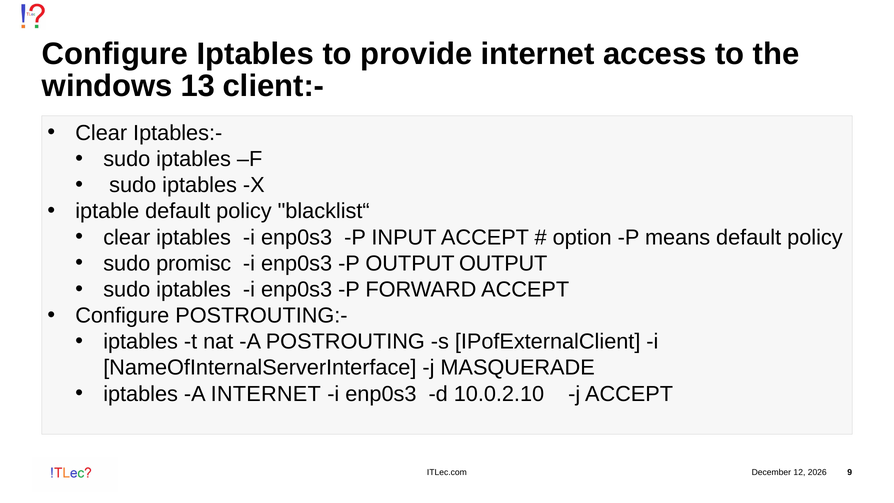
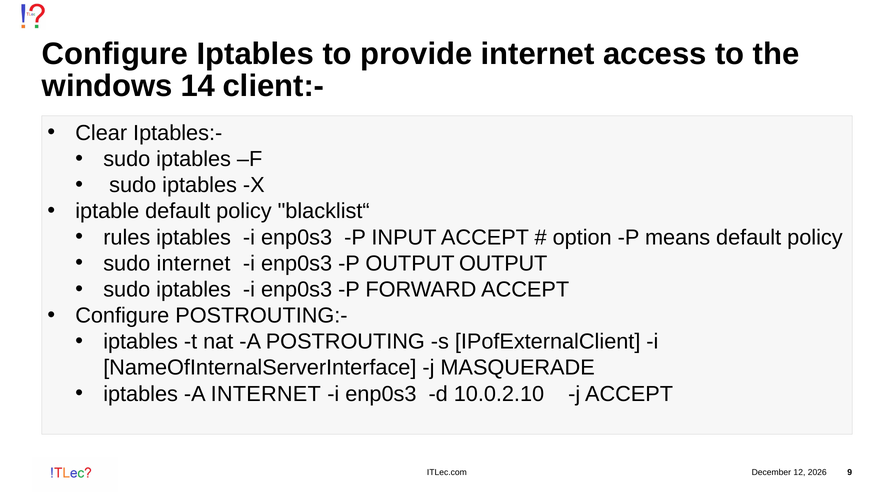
13: 13 -> 14 (198, 86)
clear: clear -> rules (127, 237)
sudo promisc: promisc -> internet (193, 263)
